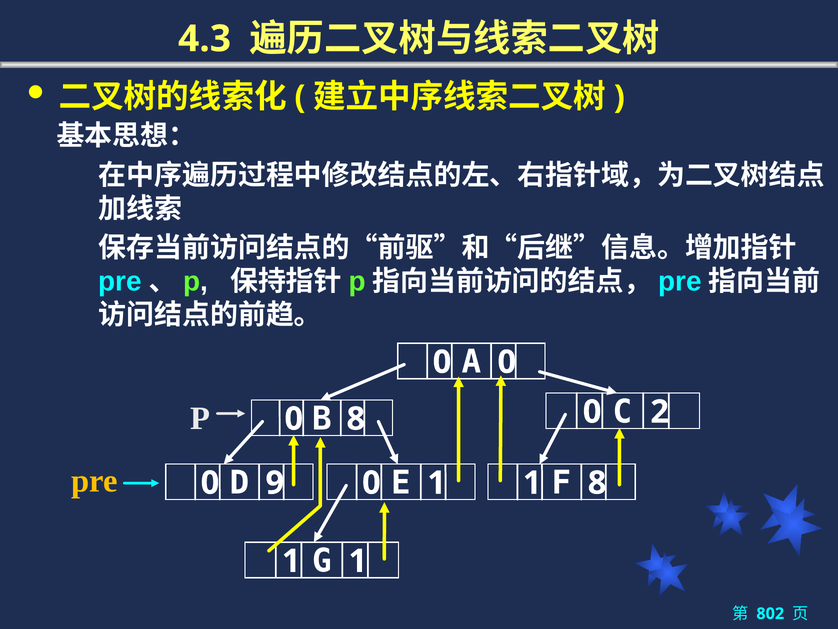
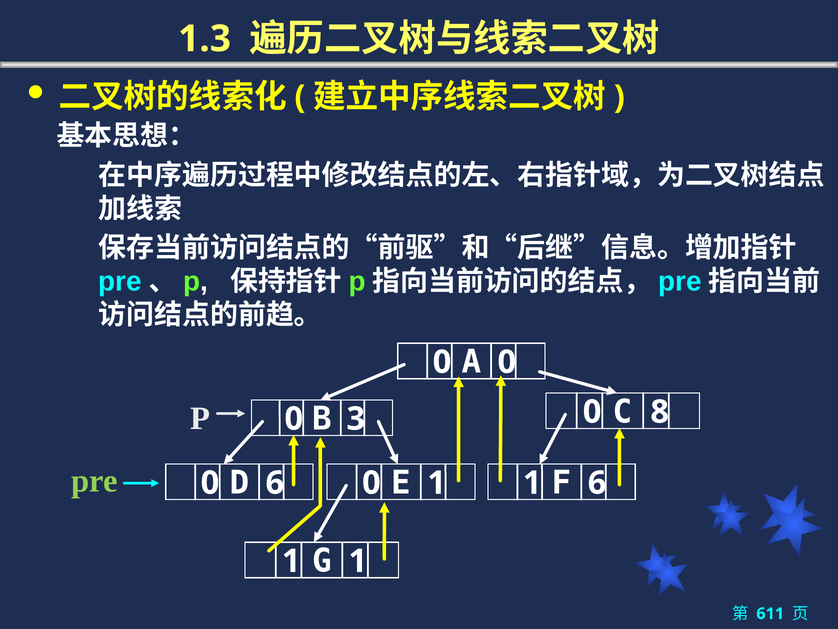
4.3: 4.3 -> 1.3 (205, 39)
2: 2 -> 8 (660, 412)
8: 8 -> 3 (356, 419)
pre colour: yellow -> light green (94, 480)
0 9: 9 -> 6 (275, 483)
1 8: 8 -> 6 (597, 483)
802: 802 -> 611 (770, 613)
